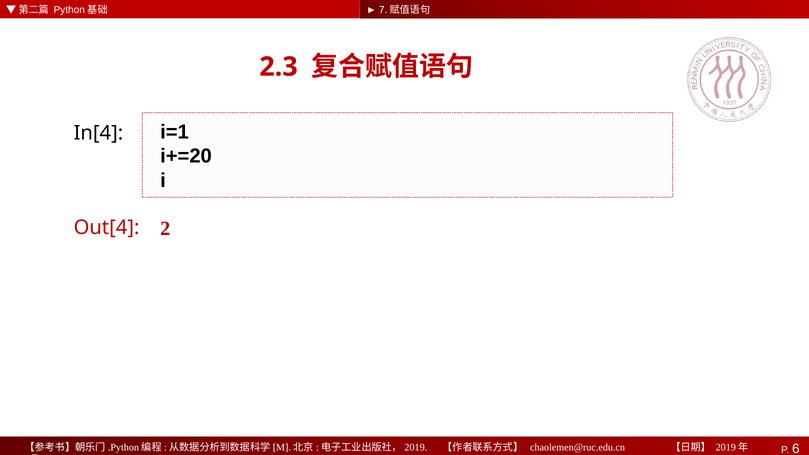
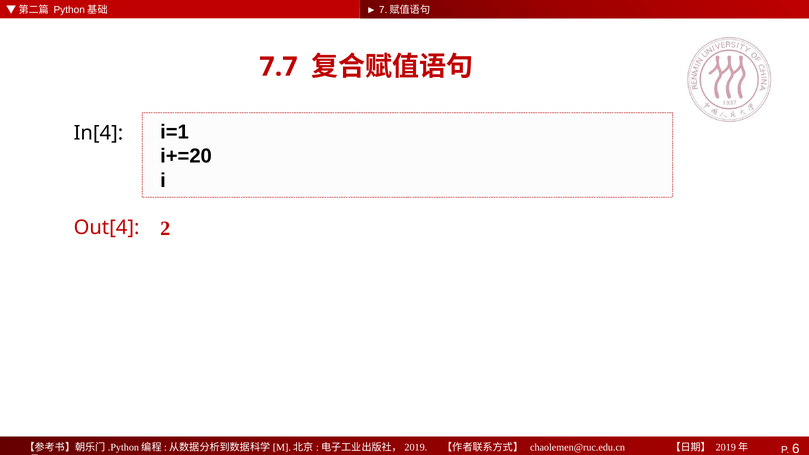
2.3: 2.3 -> 7.7 (279, 67)
